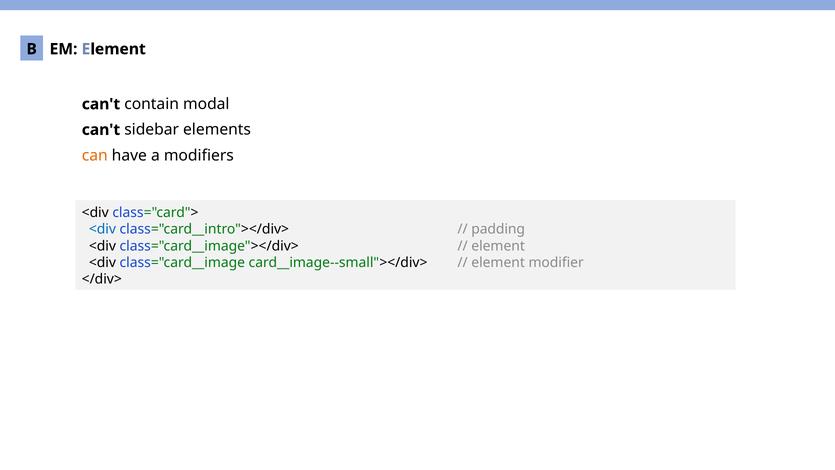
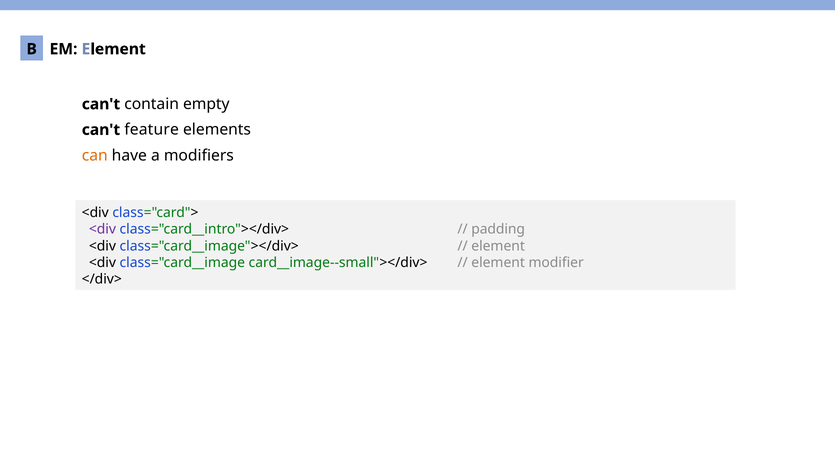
modal: modal -> empty (206, 104)
sidebar: sidebar -> feature (152, 130)
<div colour: blue -> purple (102, 229)
